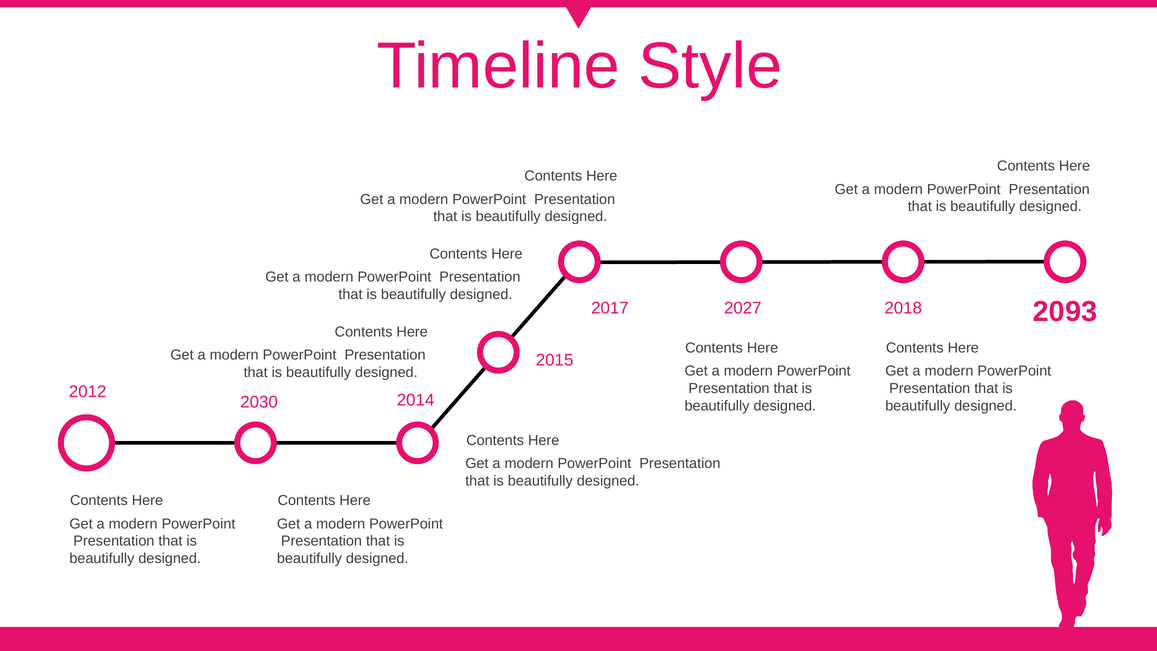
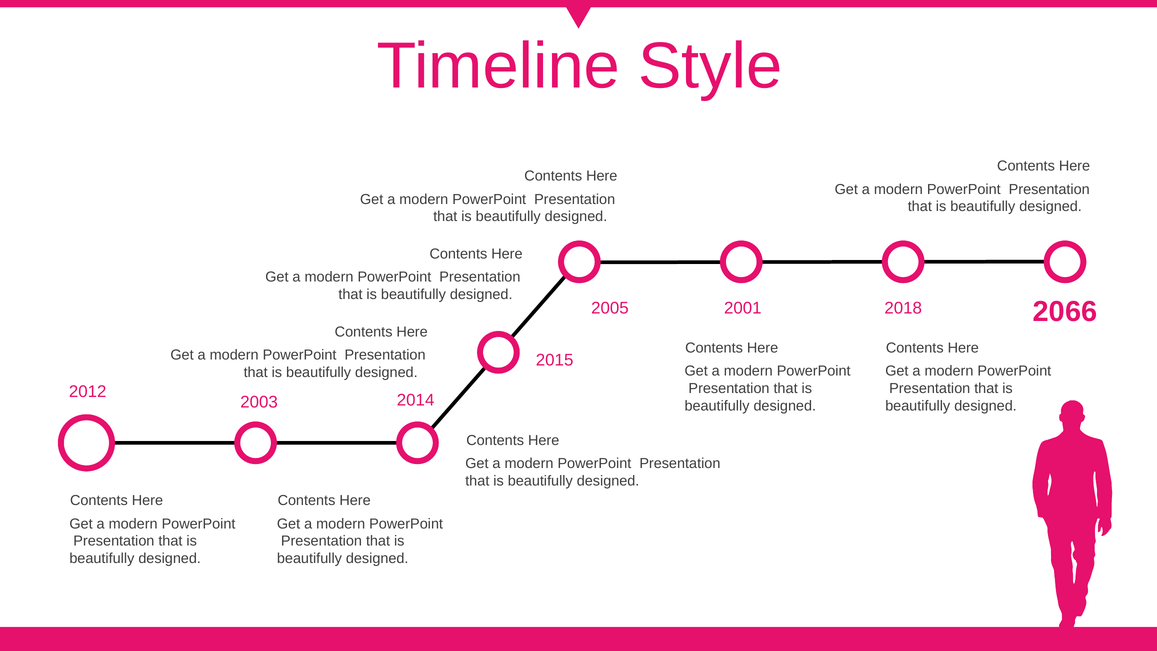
2017: 2017 -> 2005 (610, 308)
2027: 2027 -> 2001 (743, 308)
2093: 2093 -> 2066 (1065, 312)
2030: 2030 -> 2003 (259, 402)
